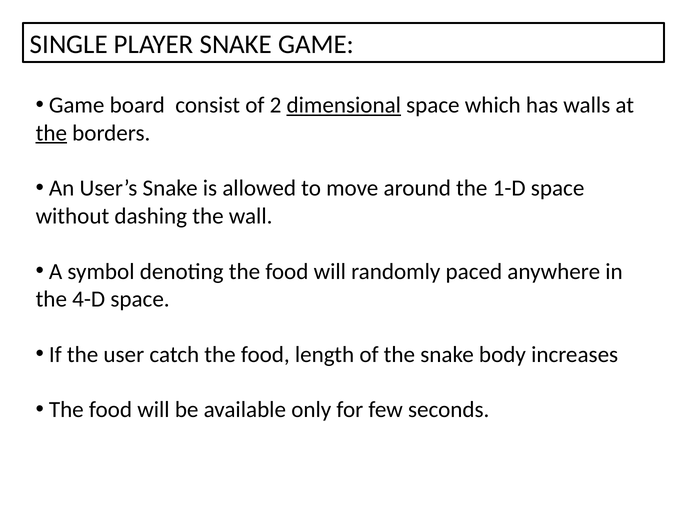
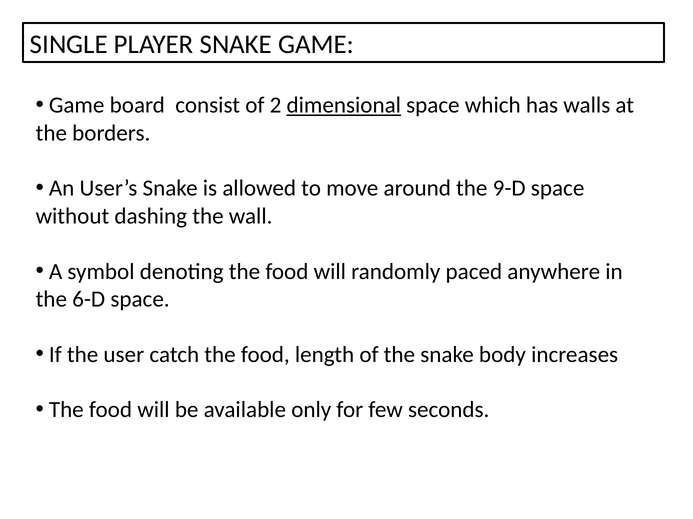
the underline: present -> none (51, 133)
1-D: 1-D -> 9-D (509, 189)
4-D: 4-D -> 6-D (89, 300)
